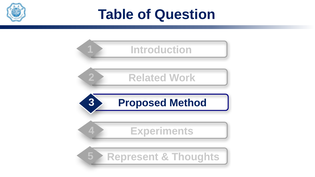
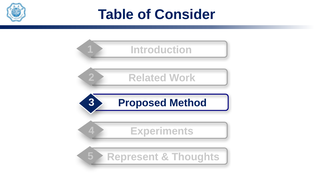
Question: Question -> Consider (185, 14)
